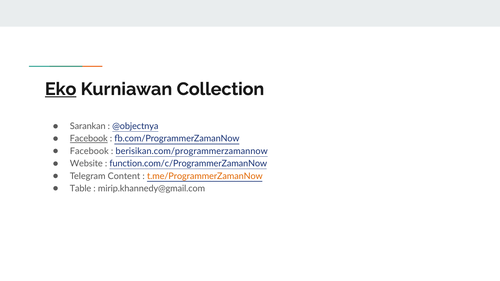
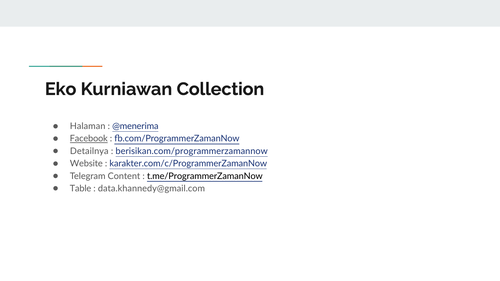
Eko underline: present -> none (61, 89)
Sarankan: Sarankan -> Halaman (88, 126)
@objectnya: @objectnya -> @menerima (135, 126)
Facebook: Facebook -> Detailnya (89, 151)
function.com/c/ProgrammerZamanNow: function.com/c/ProgrammerZamanNow -> karakter.com/c/ProgrammerZamanNow (188, 164)
t.me/ProgrammerZamanNow colour: orange -> black (205, 176)
mirip.khannedy@gmail.com: mirip.khannedy@gmail.com -> data.khannedy@gmail.com (151, 189)
